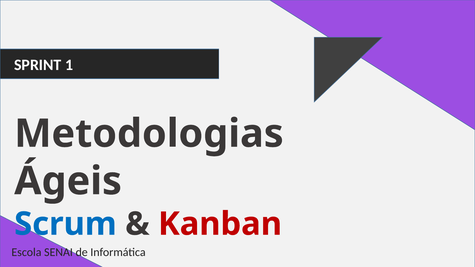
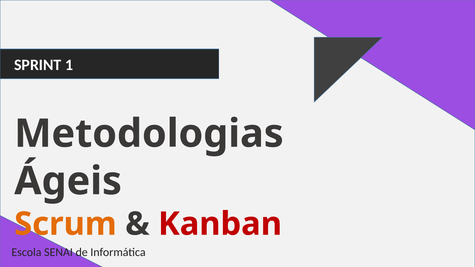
Scrum colour: blue -> orange (65, 224)
